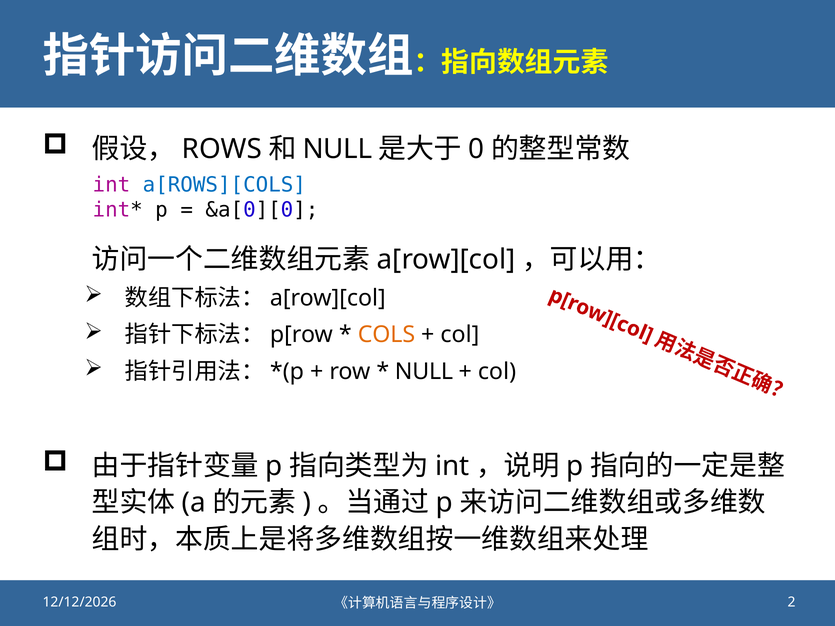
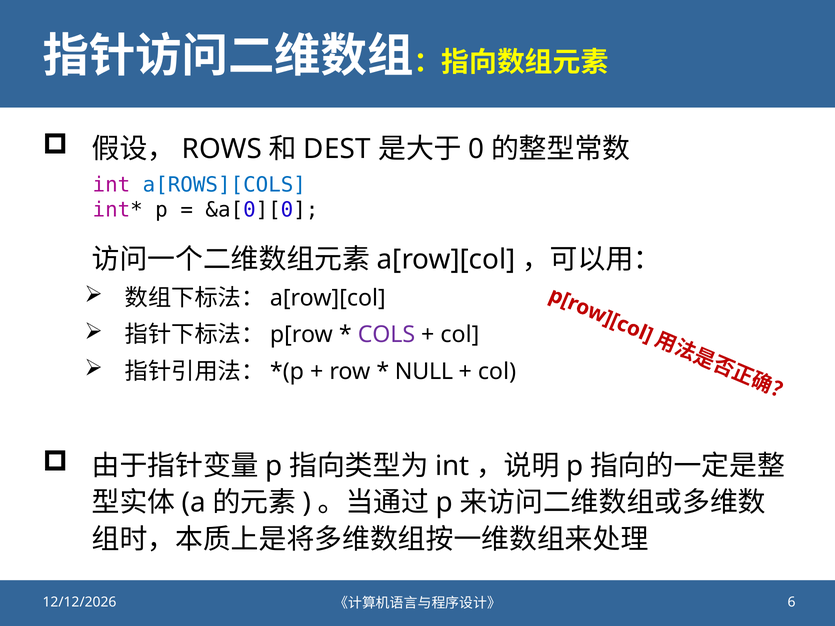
NULL: NULL -> DEST (337, 149)
COLS colour: orange -> purple (386, 335)
2: 2 -> 6 (792, 602)
